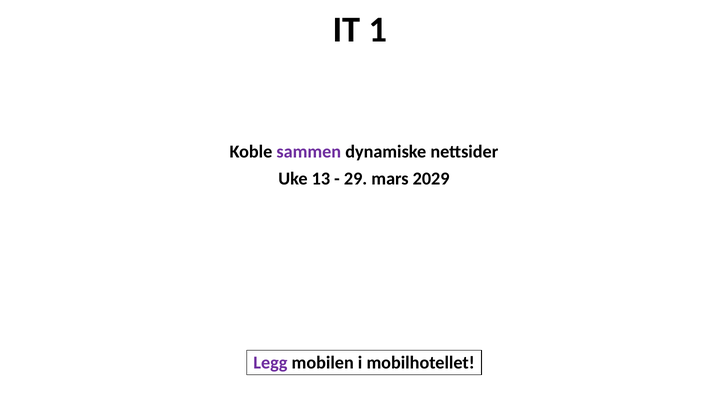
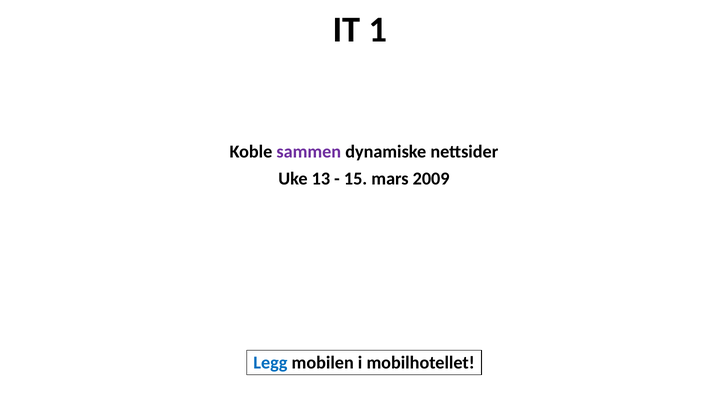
29: 29 -> 15 (356, 179)
2029: 2029 -> 2009 (431, 179)
Legg colour: purple -> blue (270, 362)
